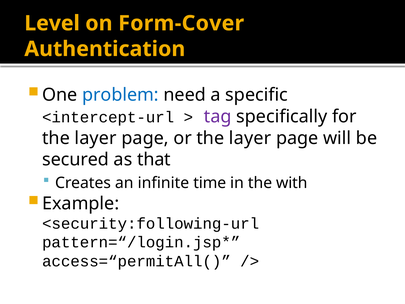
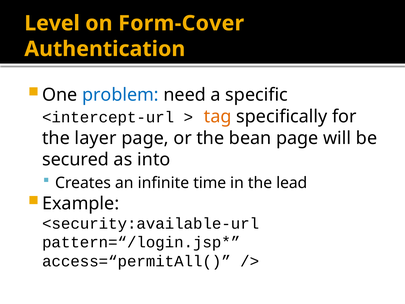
tag colour: purple -> orange (218, 116)
or the layer: layer -> bean (250, 138)
that: that -> into (154, 160)
with: with -> lead (292, 183)
<security:following-url: <security:following-url -> <security:available-url (151, 223)
